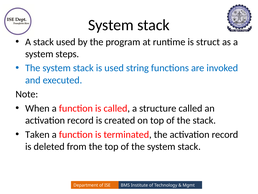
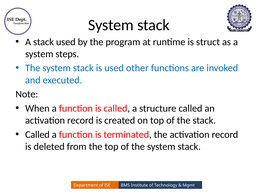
string: string -> other (137, 68)
Taken: Taken -> Called (37, 134)
